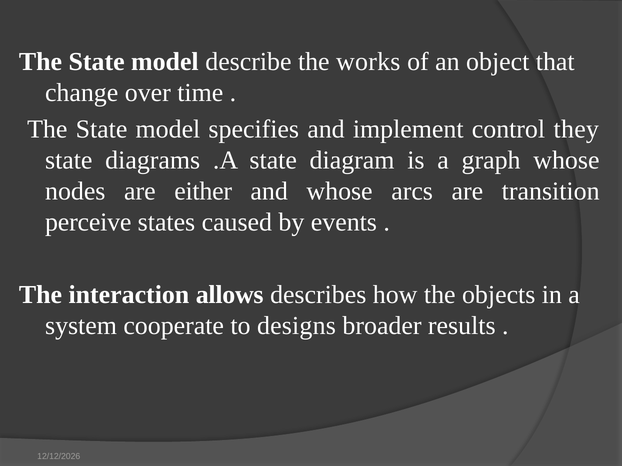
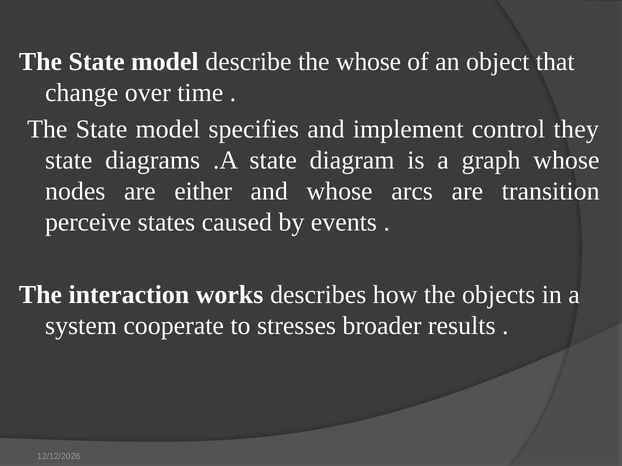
the works: works -> whose (369, 62)
allows: allows -> works (230, 295)
designs: designs -> stresses (297, 326)
